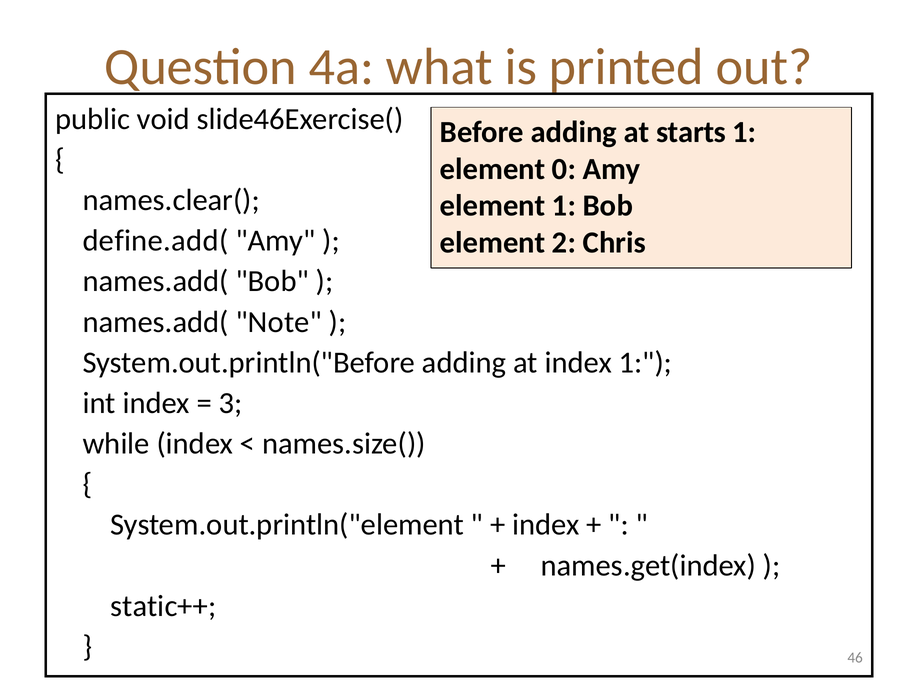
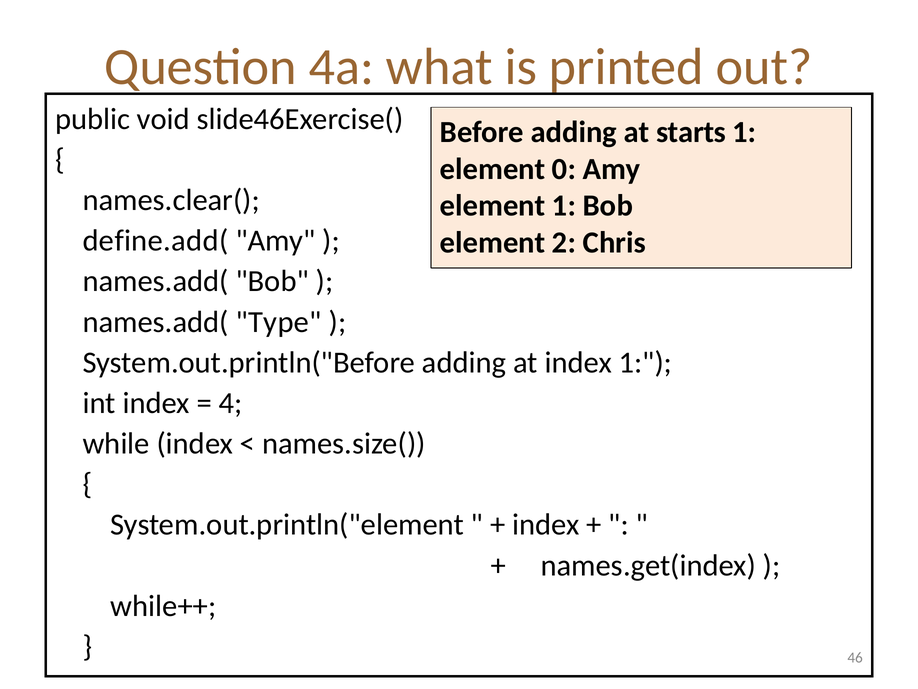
Note: Note -> Type (279, 322)
3: 3 -> 4 (231, 403)
static++: static++ -> while++ (163, 606)
